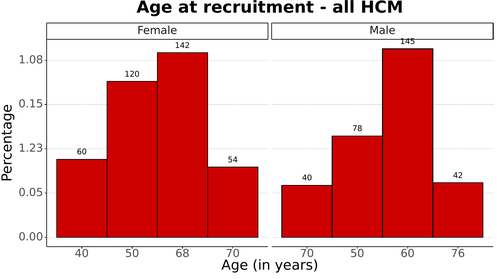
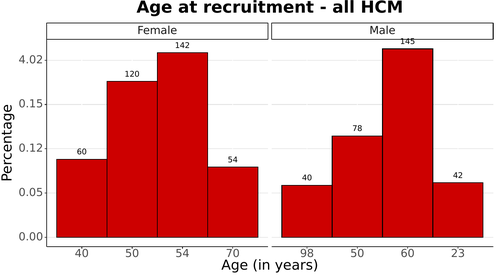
1.08: 1.08 -> 4.02 (31, 60)
1.23: 1.23 -> 0.12 (31, 149)
50 68: 68 -> 54 (182, 254)
70 70: 70 -> 98 (307, 254)
76: 76 -> 23 (458, 254)
